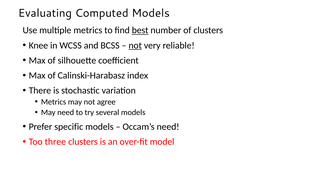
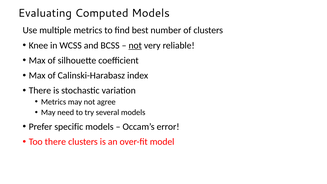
best underline: present -> none (140, 30)
Occam’s need: need -> error (168, 127)
Too three: three -> there (55, 142)
